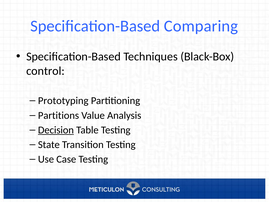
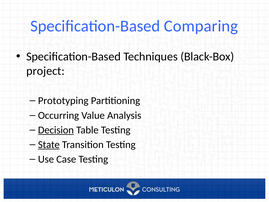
control: control -> project (45, 71)
Partitions: Partitions -> Occurring (59, 115)
State underline: none -> present (49, 144)
